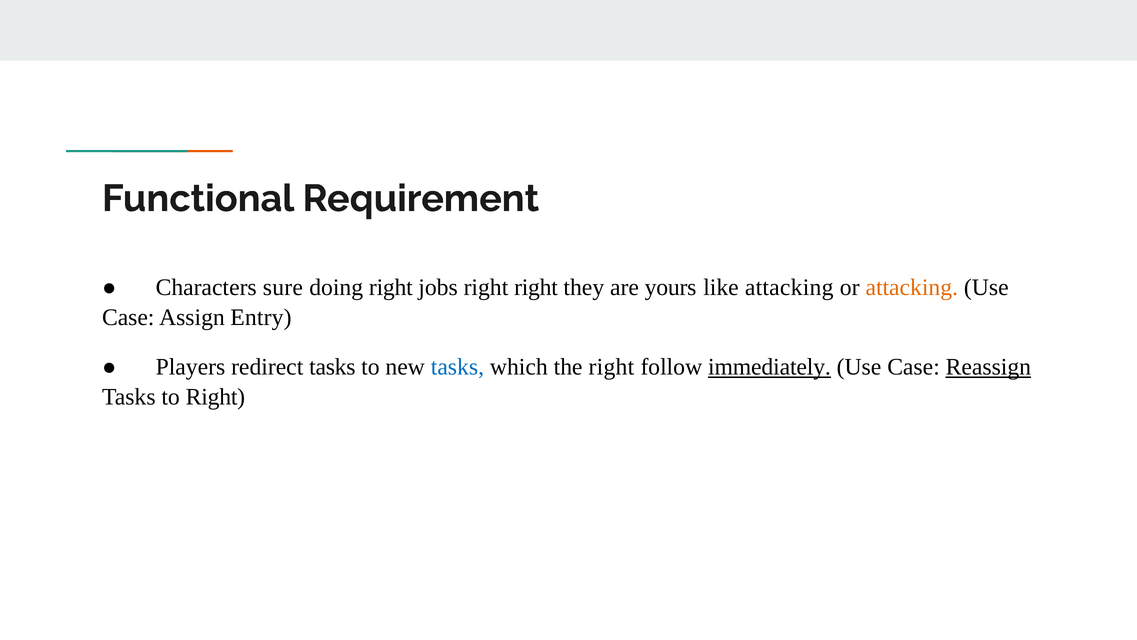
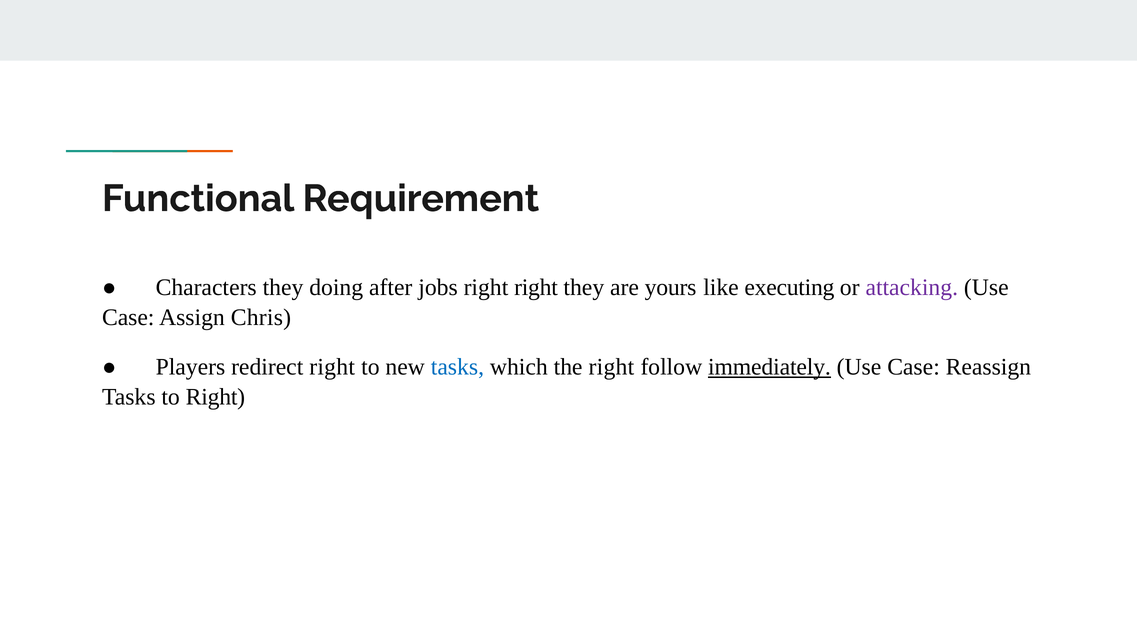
Characters sure: sure -> they (283, 287)
doing right: right -> after (391, 287)
like attacking: attacking -> executing (789, 287)
attacking colour: orange -> purple (912, 287)
Entry: Entry -> Chris (261, 317)
redirect tasks: tasks -> right (332, 367)
Reassign underline: present -> none (988, 367)
